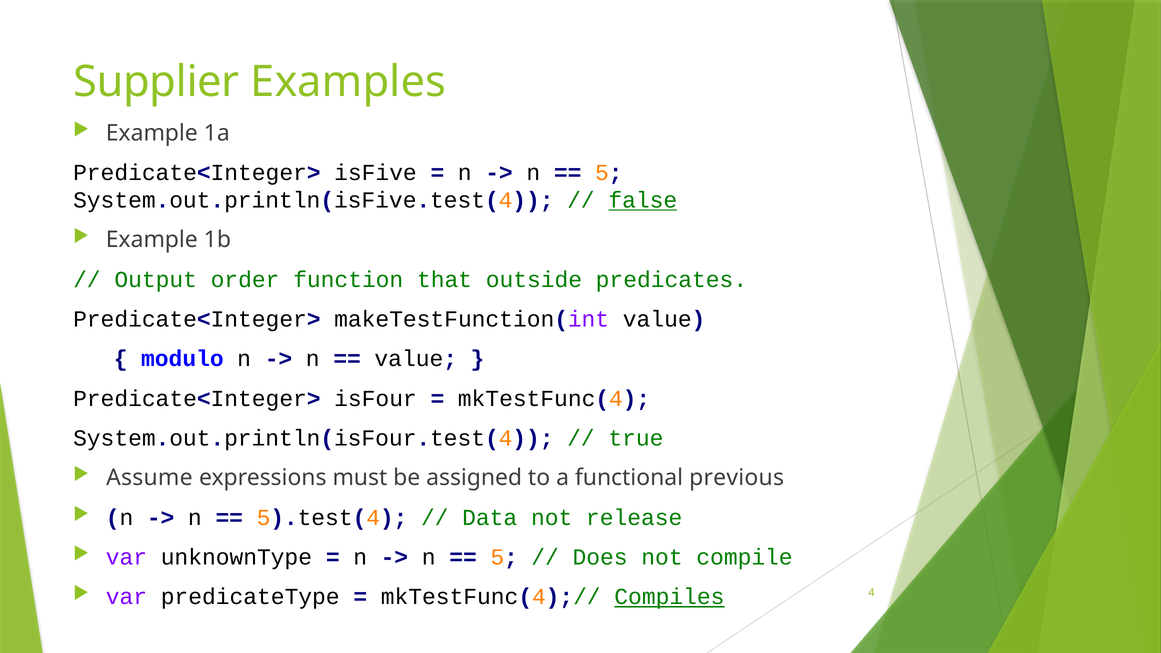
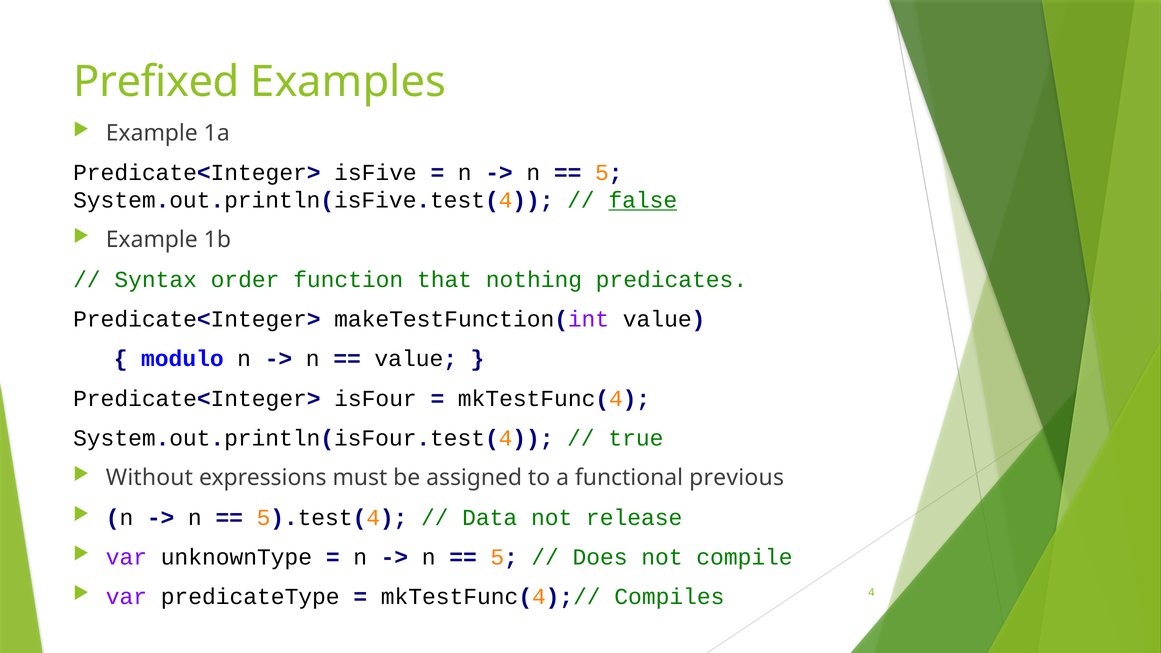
Supplier: Supplier -> Prefixed (156, 82)
Output: Output -> Syntax (156, 279)
outside: outside -> nothing (534, 279)
Assume: Assume -> Without (149, 478)
Compiles underline: present -> none (669, 597)
